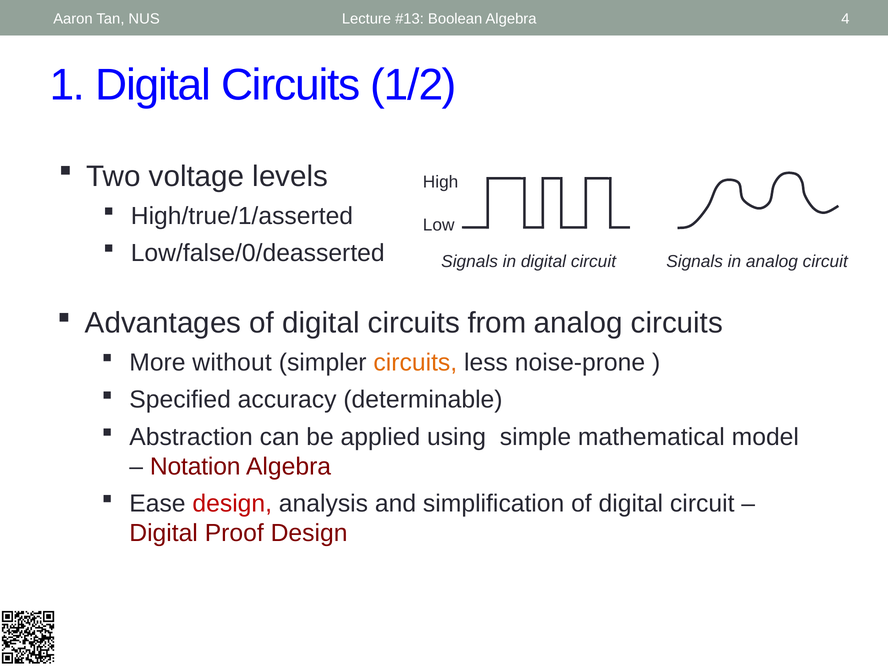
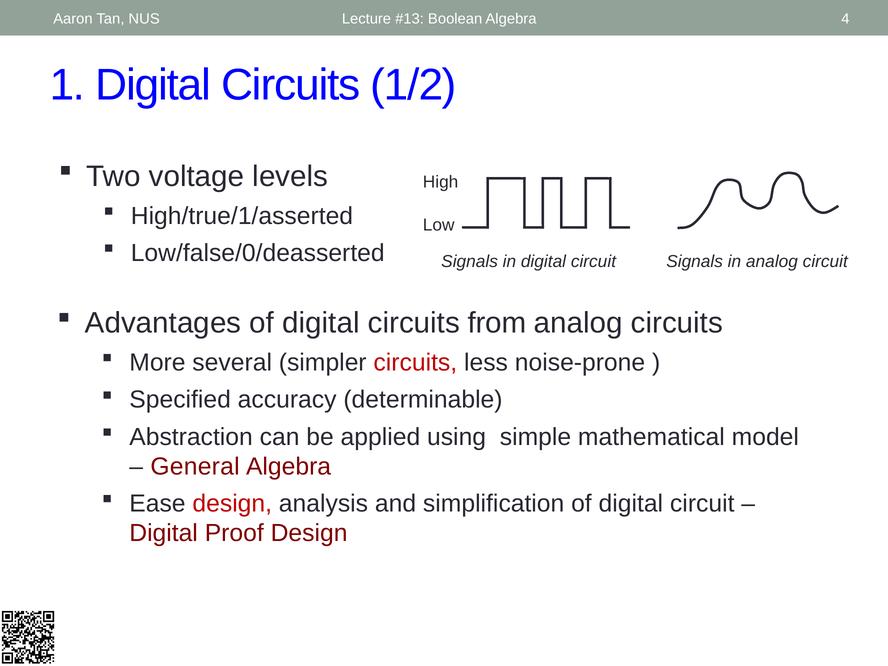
without: without -> several (232, 363)
circuits colour: orange -> red (415, 363)
Notation: Notation -> General (195, 466)
